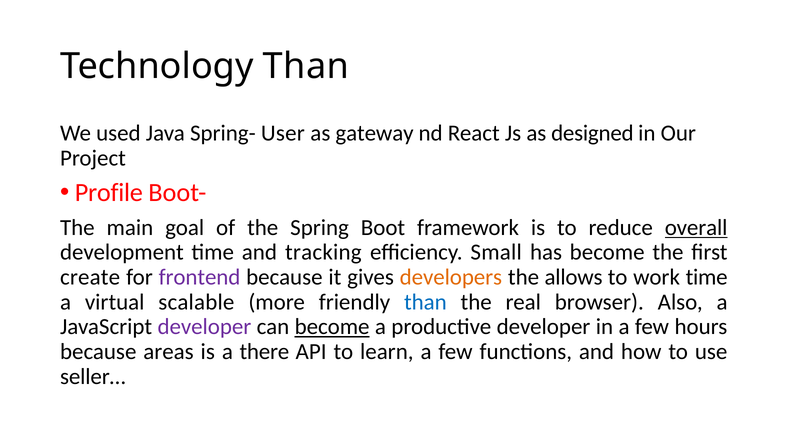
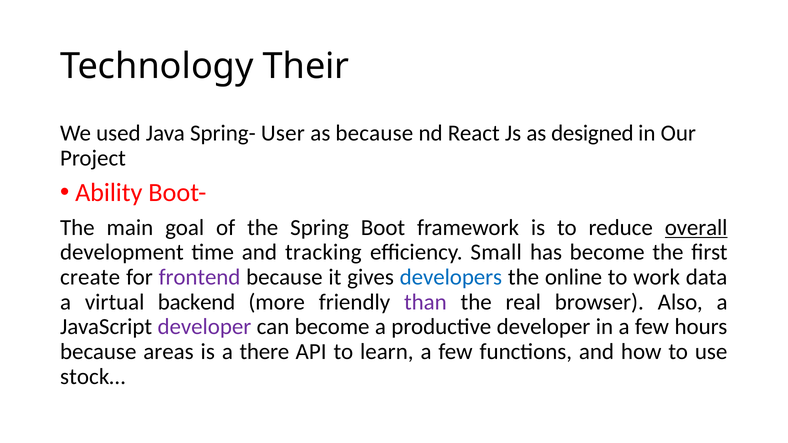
Technology Than: Than -> Their (306, 66)
as gateway: gateway -> because (374, 133)
Profile: Profile -> Ability (109, 193)
developers colour: orange -> blue (451, 277)
allows: allows -> online (574, 277)
work time: time -> data (707, 277)
scalable: scalable -> backend (197, 302)
than colour: blue -> purple (425, 302)
become underline: present -> none (332, 327)
seller…: seller… -> stock… (93, 377)
